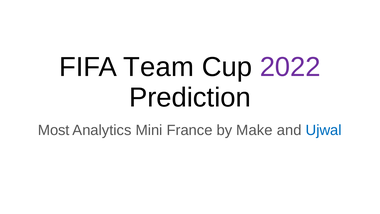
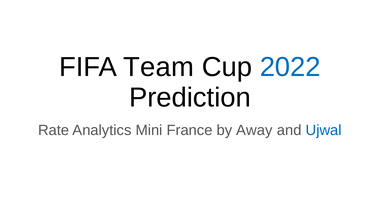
2022 colour: purple -> blue (290, 67)
Most: Most -> Rate (54, 130)
Make: Make -> Away (254, 130)
